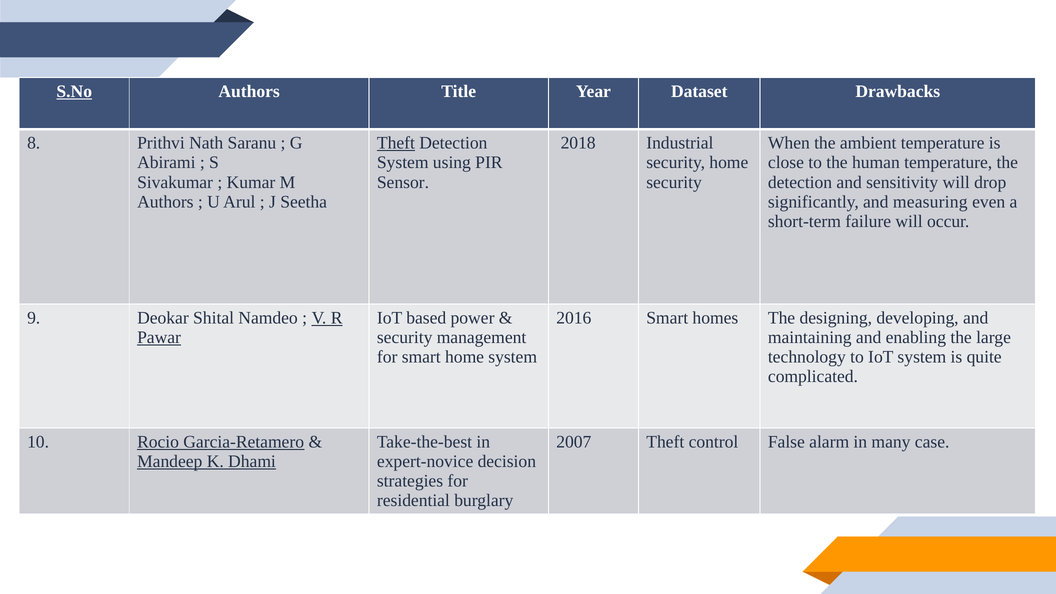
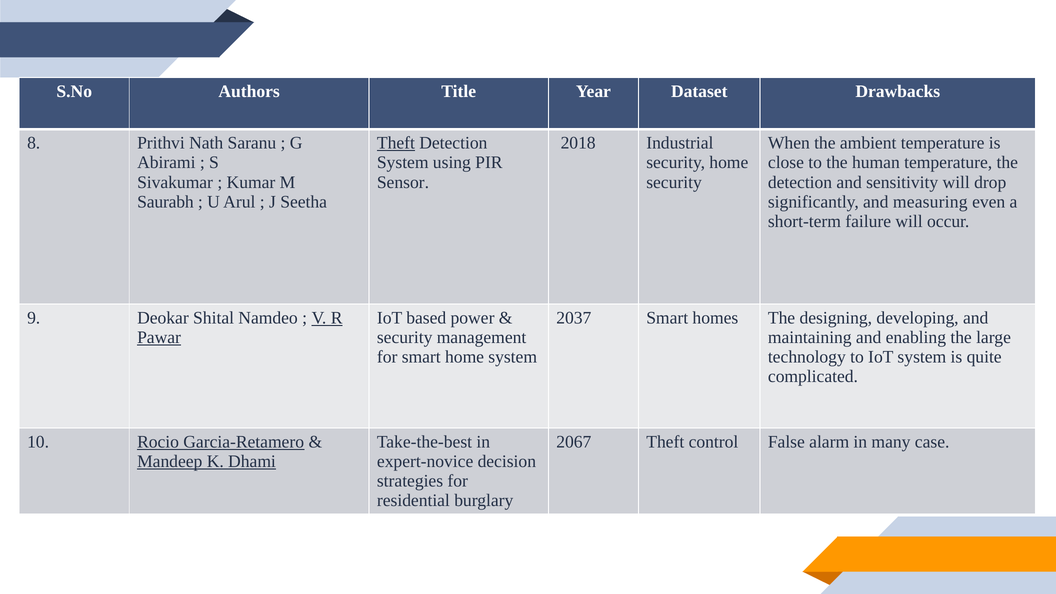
S.No underline: present -> none (74, 92)
Authors: Authors -> Saurabh (165, 202)
2016: 2016 -> 2037 (574, 318)
2007: 2007 -> 2067 (574, 442)
